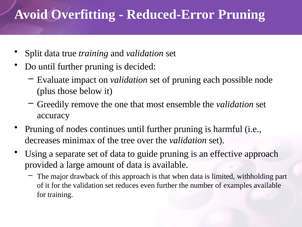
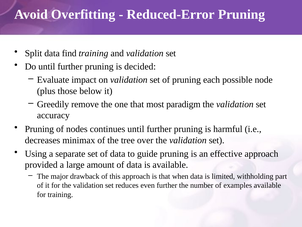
true: true -> find (69, 53)
ensemble: ensemble -> paradigm (183, 104)
